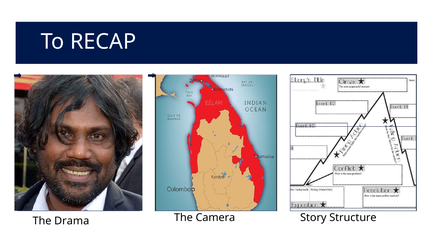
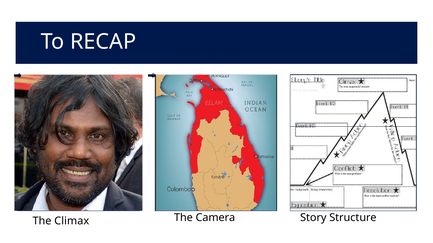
Drama: Drama -> Climax (72, 222)
